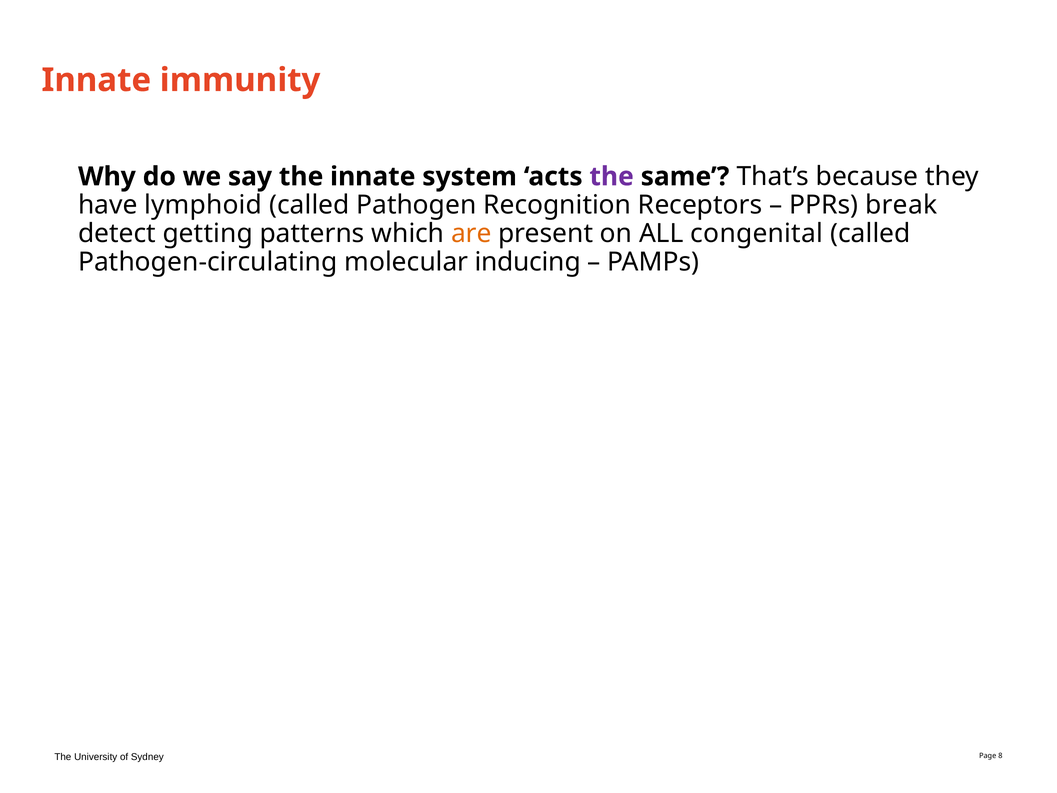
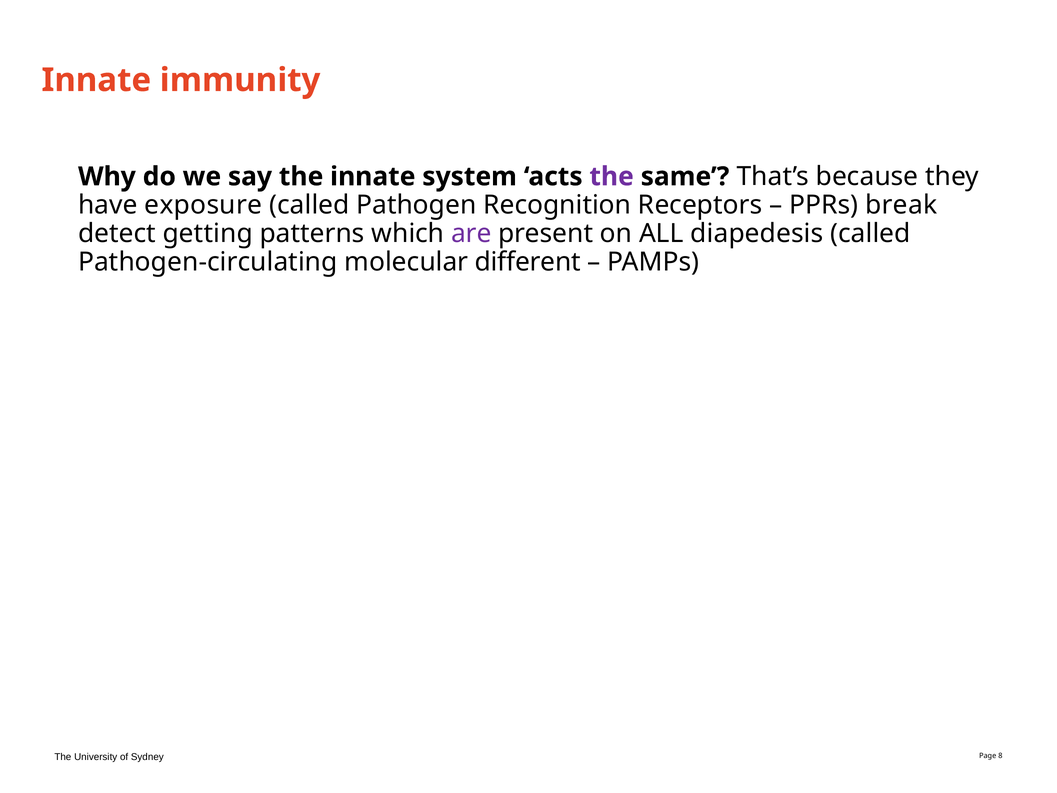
lymphoid: lymphoid -> exposure (203, 205)
are colour: orange -> purple (471, 234)
congenital: congenital -> diapedesis (757, 234)
inducing: inducing -> different (528, 262)
